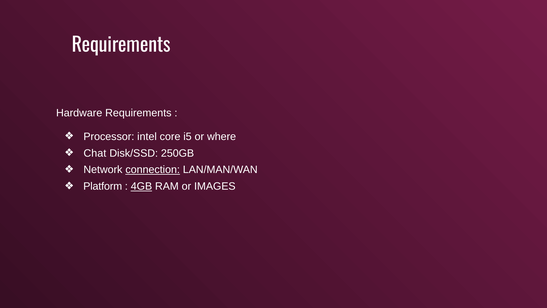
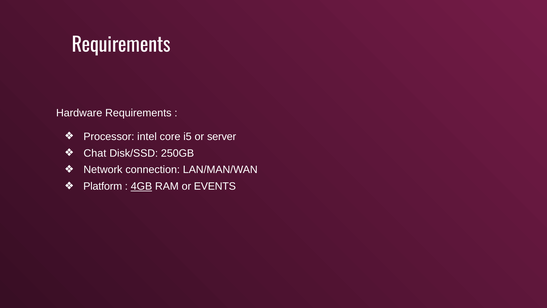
where: where -> server (222, 136)
connection underline: present -> none (153, 170)
IMAGES: IMAGES -> EVENTS (215, 186)
